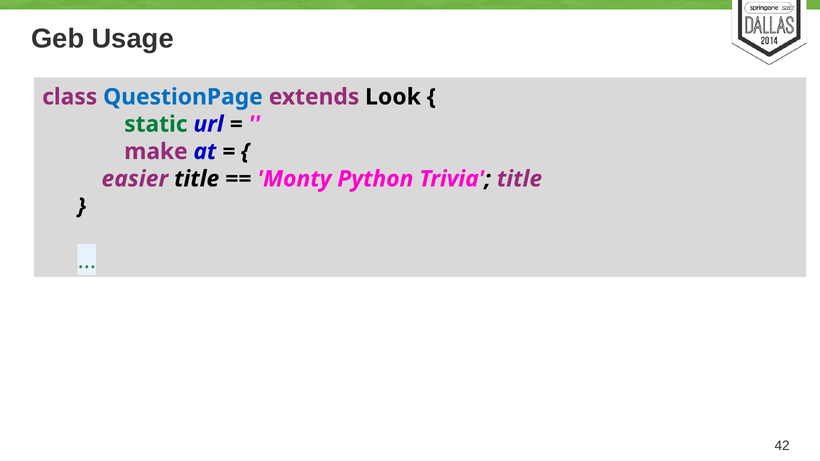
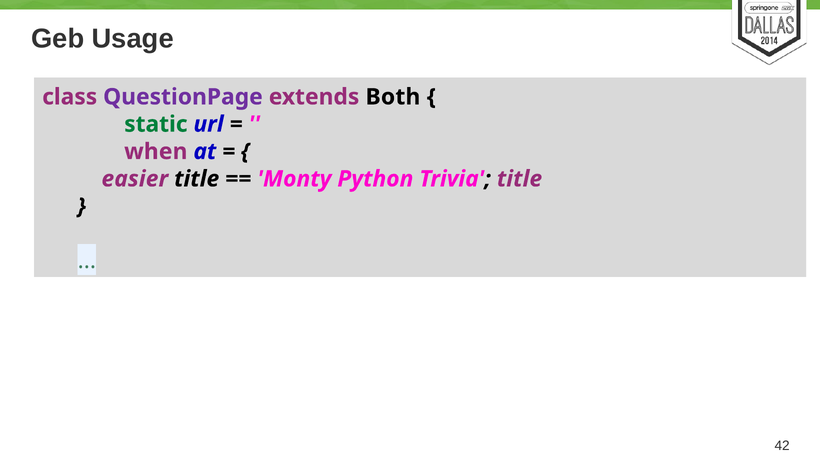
QuestionPage colour: blue -> purple (183, 97)
Look: Look -> Both (393, 97)
make: make -> when (156, 152)
